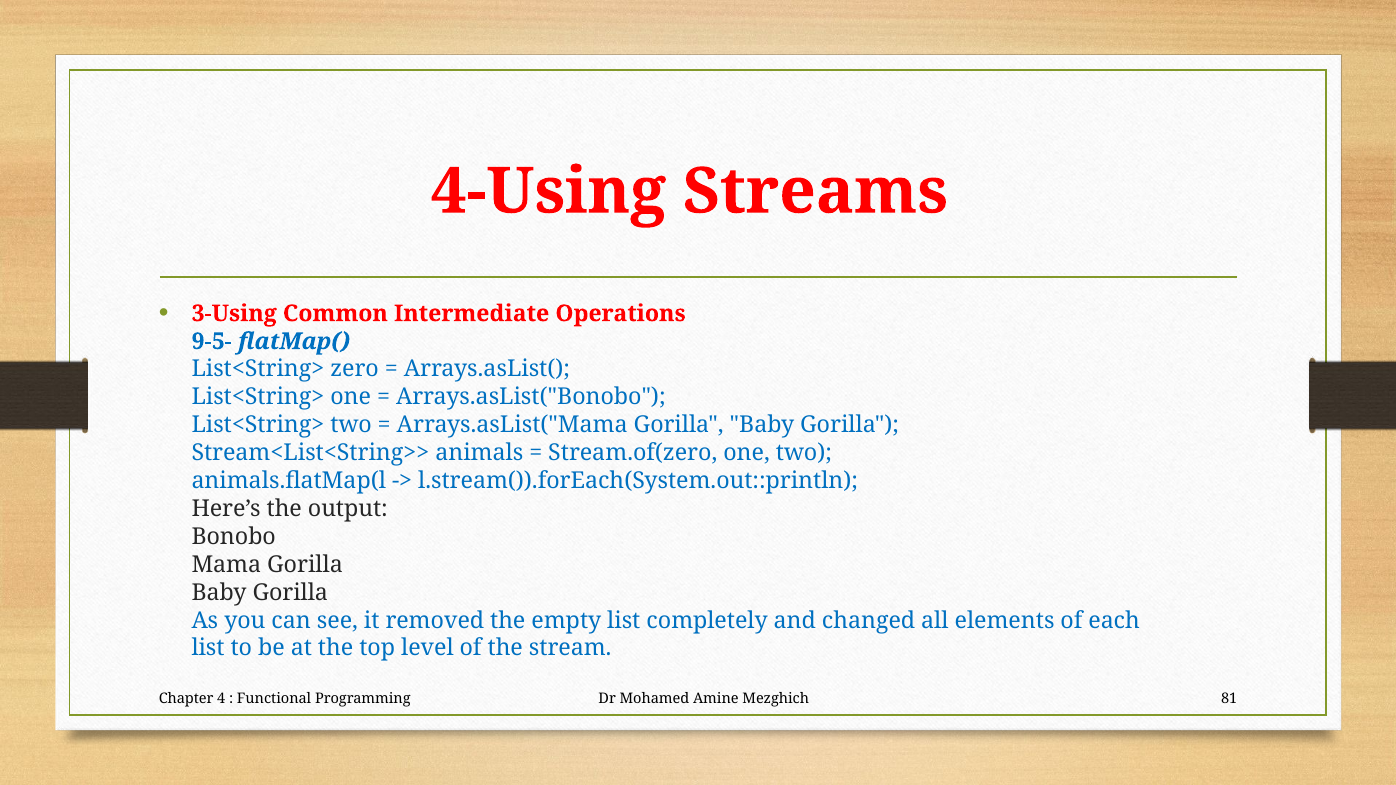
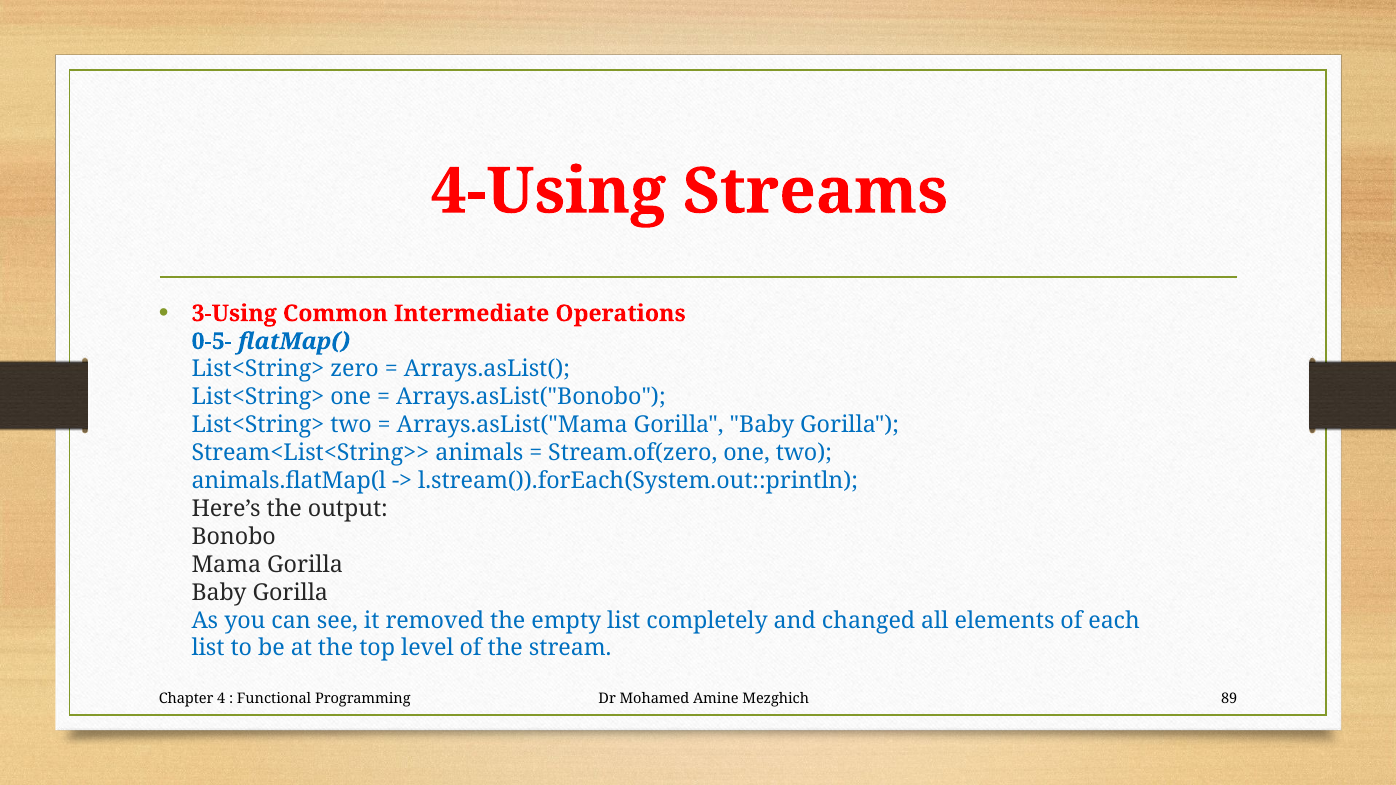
9-5-: 9-5- -> 0-5- (212, 342)
81: 81 -> 89 (1229, 699)
